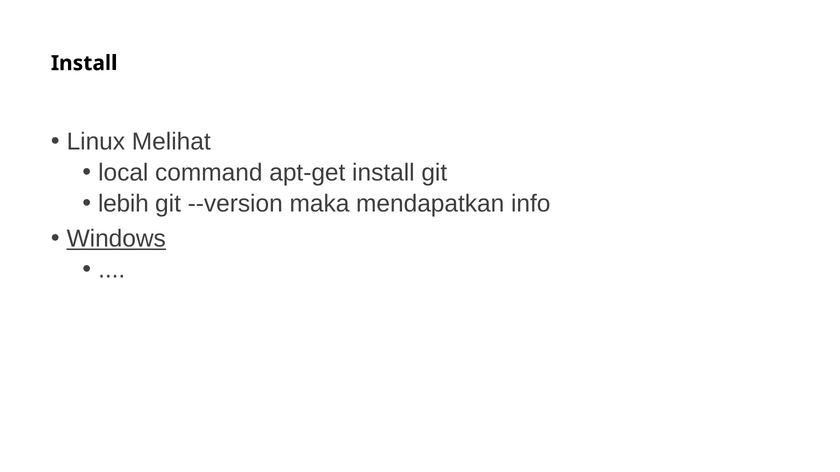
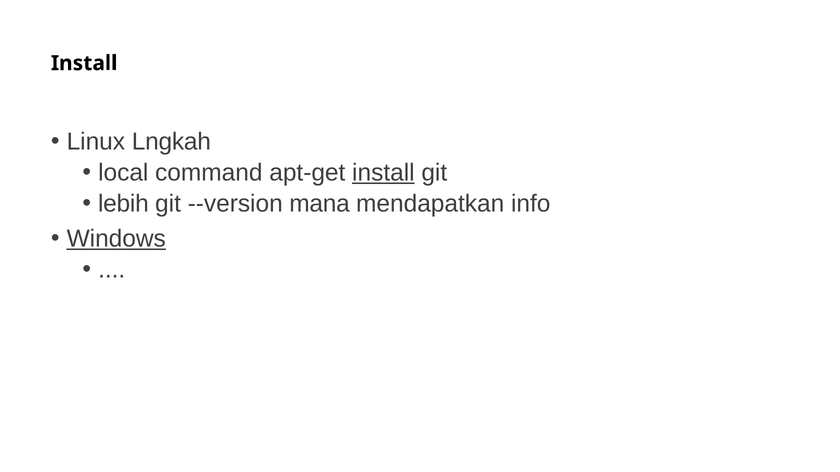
Melihat: Melihat -> Lngkah (171, 142)
install underline: none -> present (383, 173)
maka: maka -> mana (320, 204)
